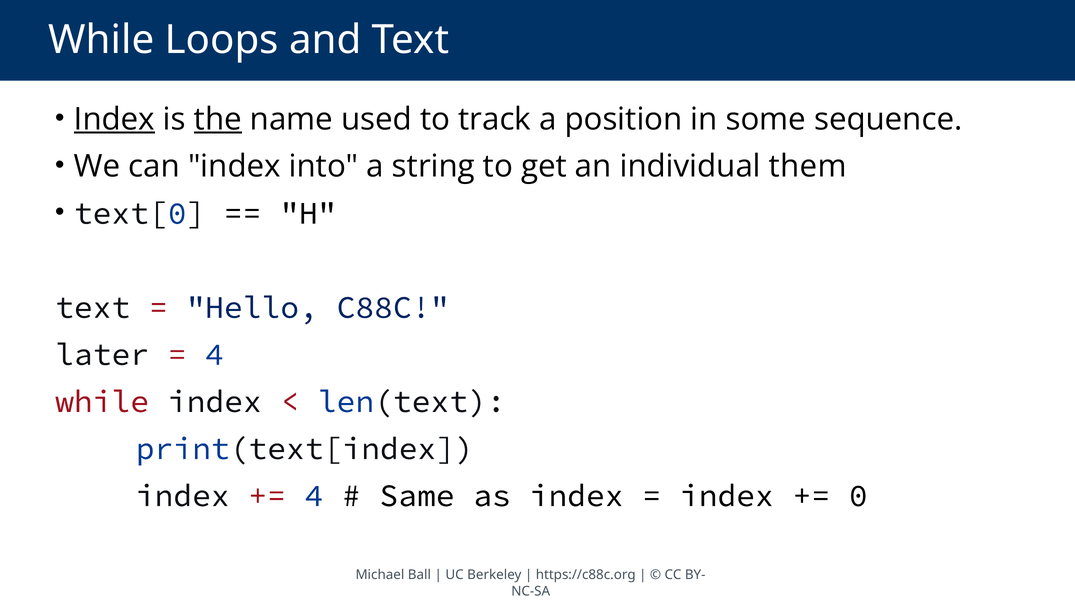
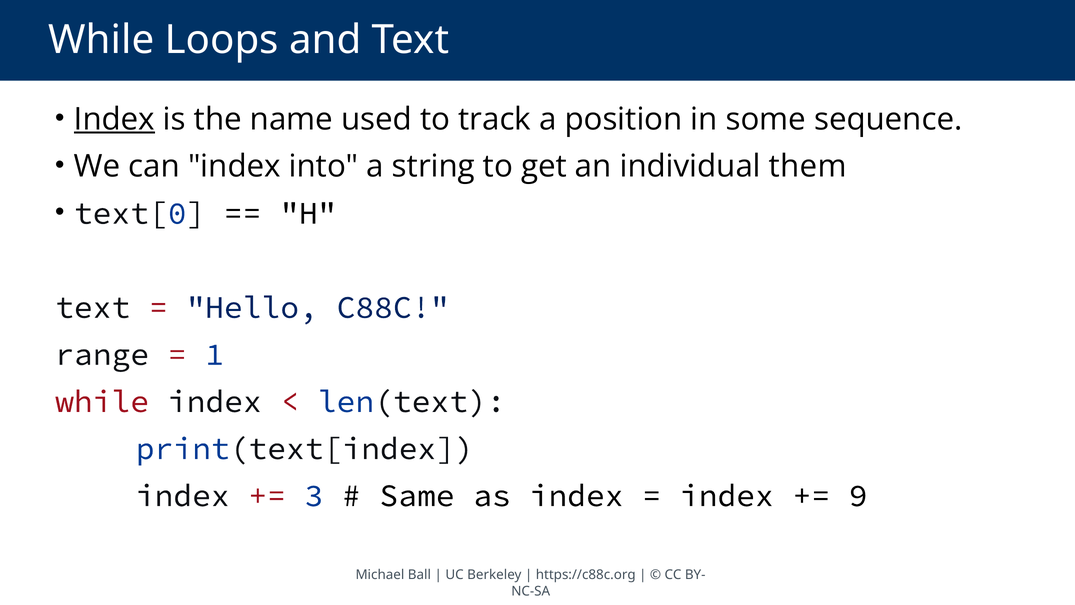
the underline: present -> none (218, 119)
later: later -> range (102, 354)
4: 4 -> 1 (215, 354)
4: 4 -> 3 (314, 495)
0: 0 -> 9 (858, 495)
